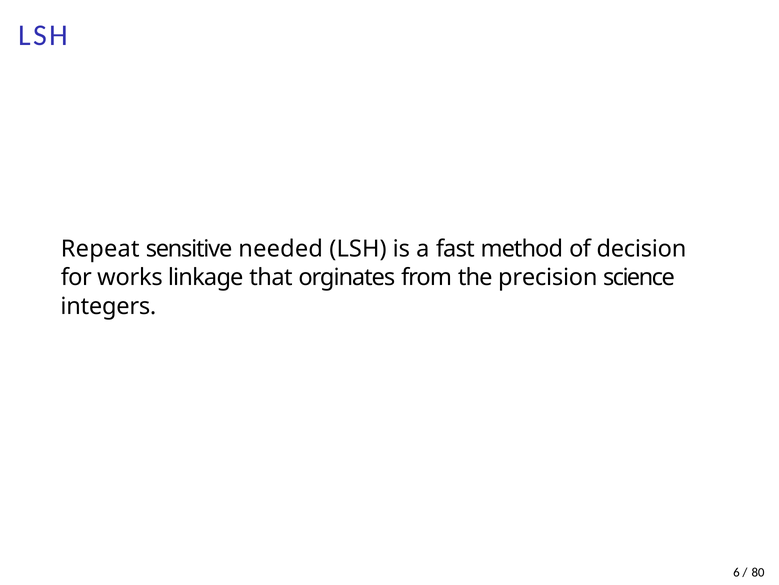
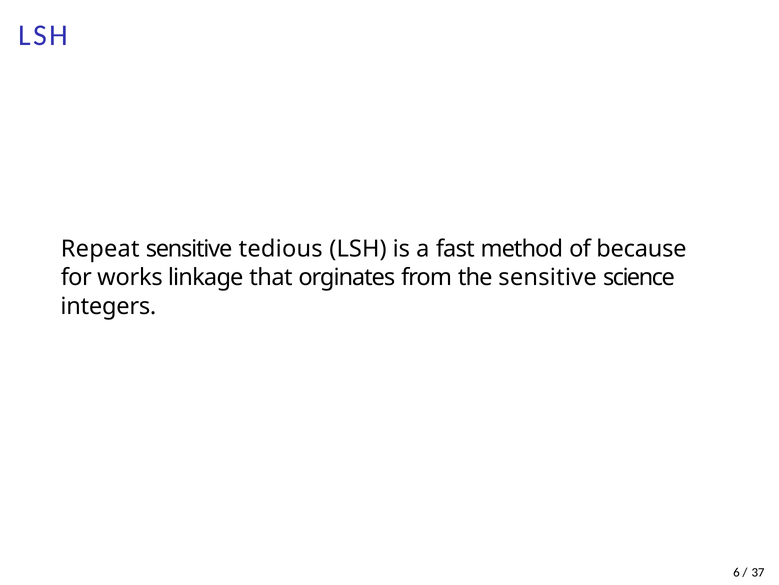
needed: needed -> tedious (281, 249)
decision: decision -> because (641, 249)
the precision: precision -> sensitive (548, 278)
80: 80 -> 37 (758, 572)
